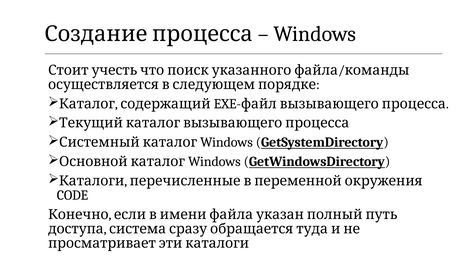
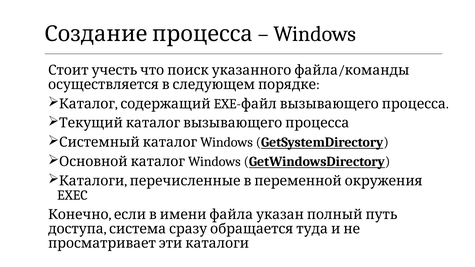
CODE: CODE -> EXEC (72, 195)
